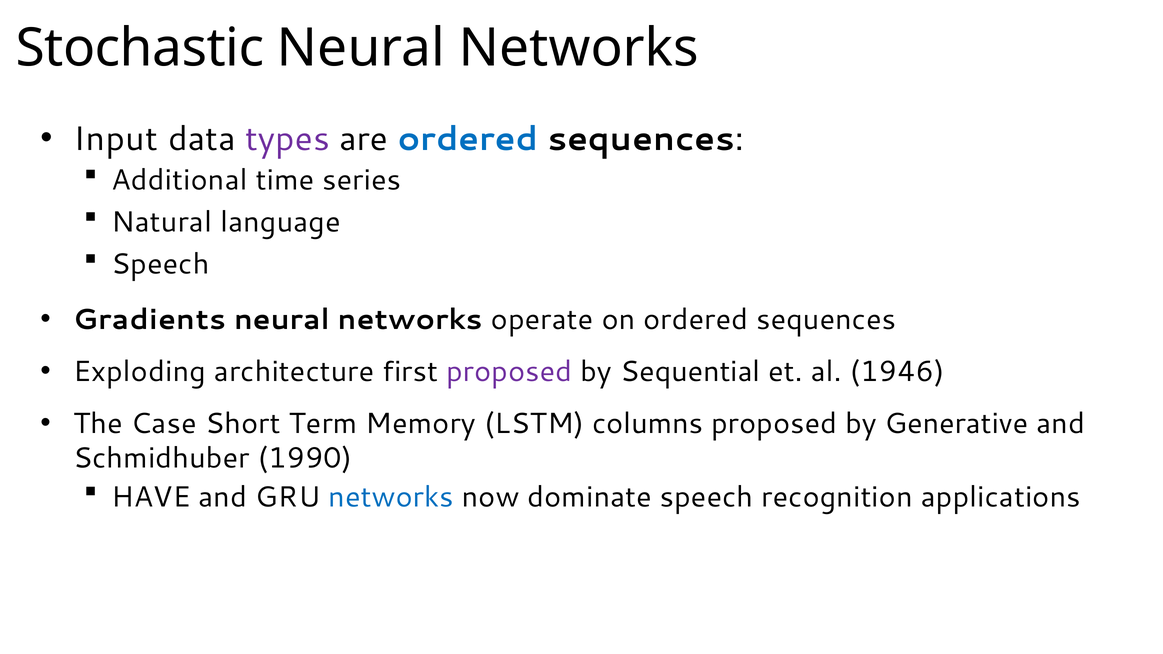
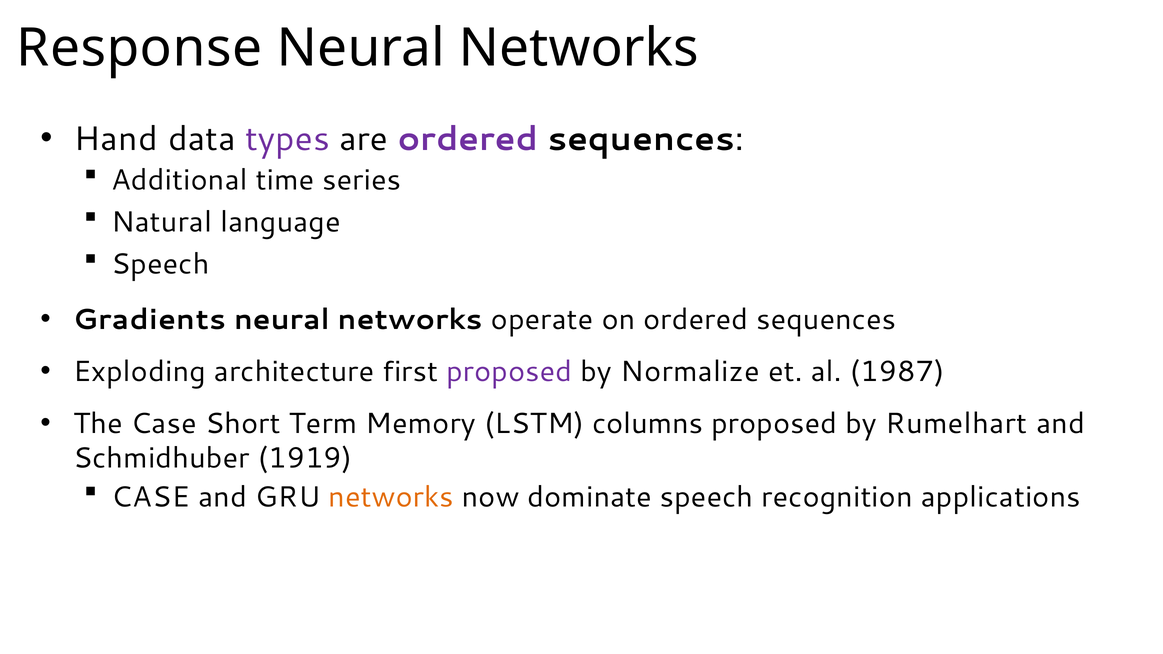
Stochastic: Stochastic -> Response (139, 48)
Input: Input -> Hand (116, 139)
ordered colour: blue -> purple (468, 139)
Sequential: Sequential -> Normalize (690, 372)
1946: 1946 -> 1987 (897, 372)
Generative: Generative -> Rumelhart (956, 424)
1990: 1990 -> 1919 (305, 459)
HAVE: HAVE -> CASE (151, 497)
networks colour: blue -> orange (391, 497)
